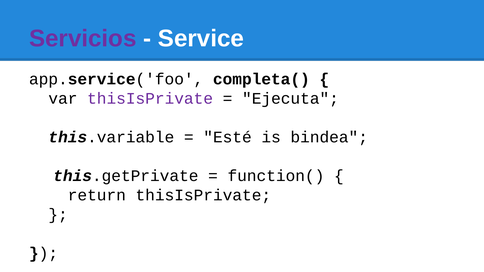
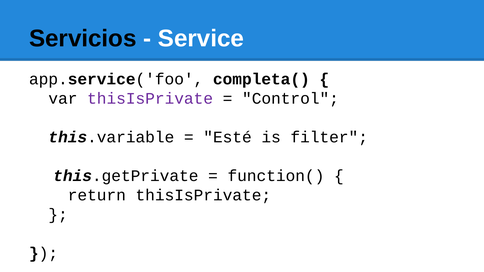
Servicios colour: purple -> black (83, 39)
Ejecuta: Ejecuta -> Control (290, 99)
bindea: bindea -> filter (329, 137)
